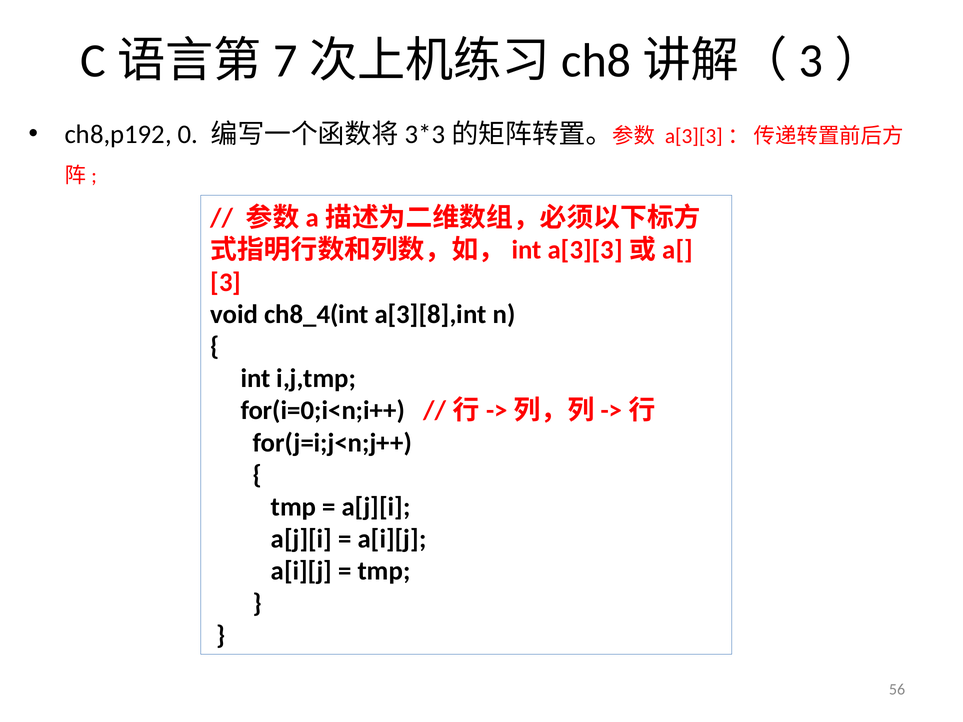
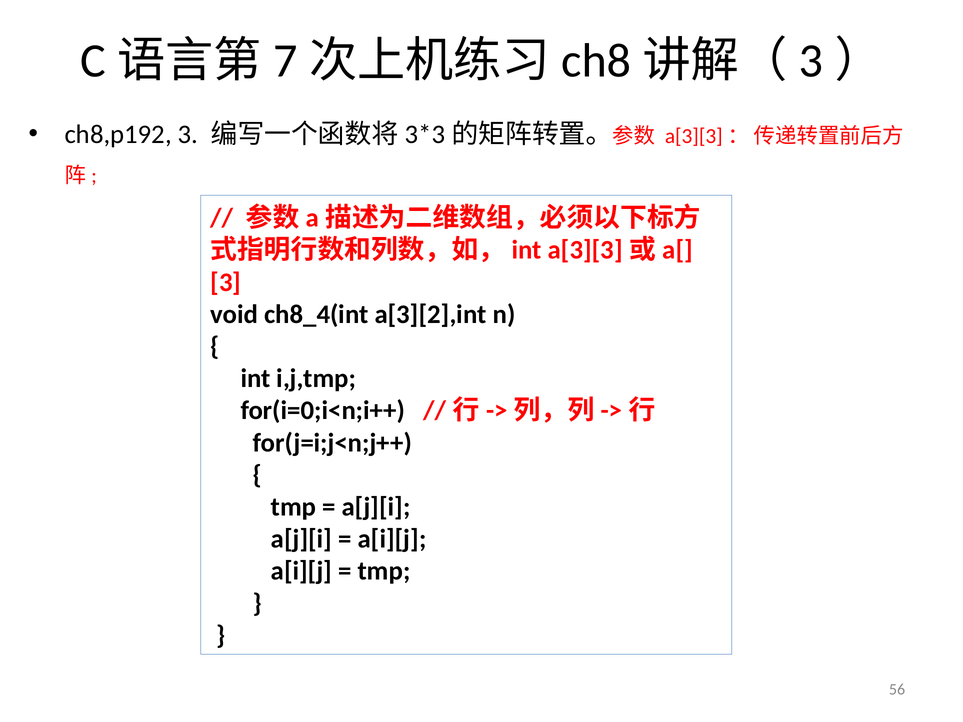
ch8,p192 0: 0 -> 3 (188, 134)
a[3][8],int: a[3][8],int -> a[3][2],int (431, 314)
